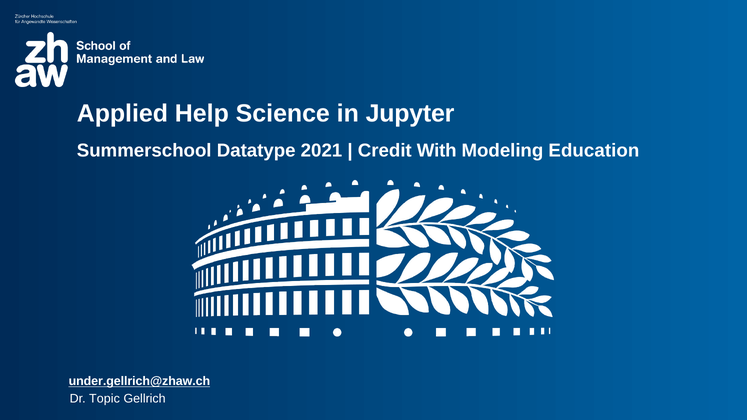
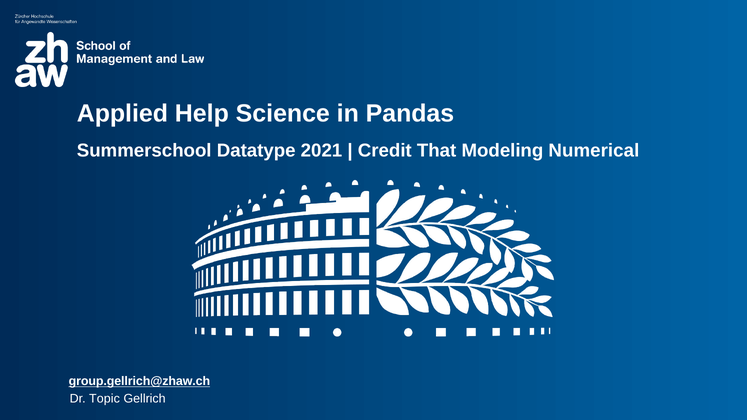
Jupyter: Jupyter -> Pandas (410, 114)
With: With -> That (437, 151)
Education: Education -> Numerical (594, 151)
under.gellrich@zhaw.ch: under.gellrich@zhaw.ch -> group.gellrich@zhaw.ch (139, 381)
